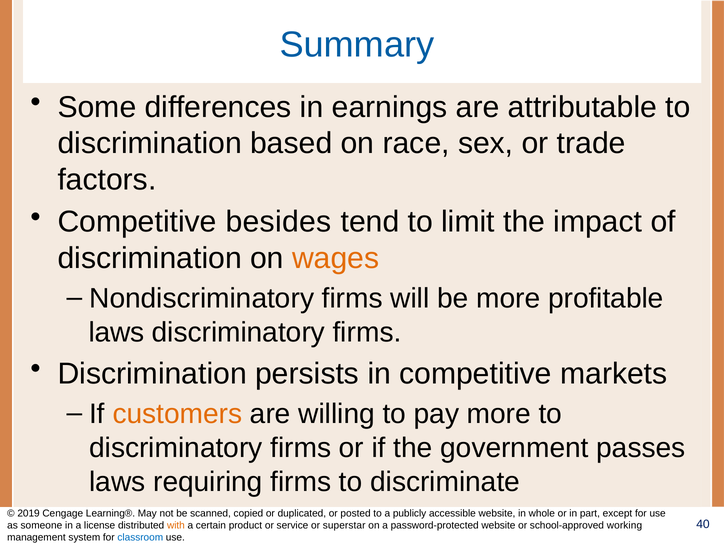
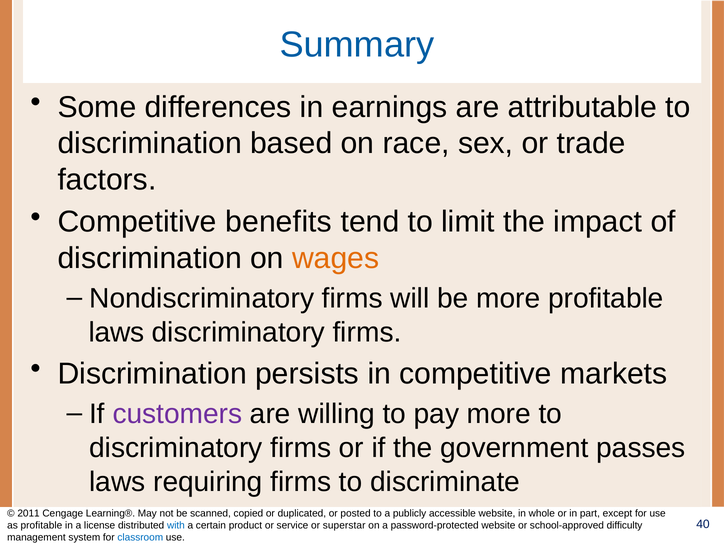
besides: besides -> benefits (279, 222)
customers colour: orange -> purple (177, 414)
2019: 2019 -> 2011 (29, 513)
as someone: someone -> profitable (41, 526)
with colour: orange -> blue (176, 526)
working: working -> difficulty (625, 526)
